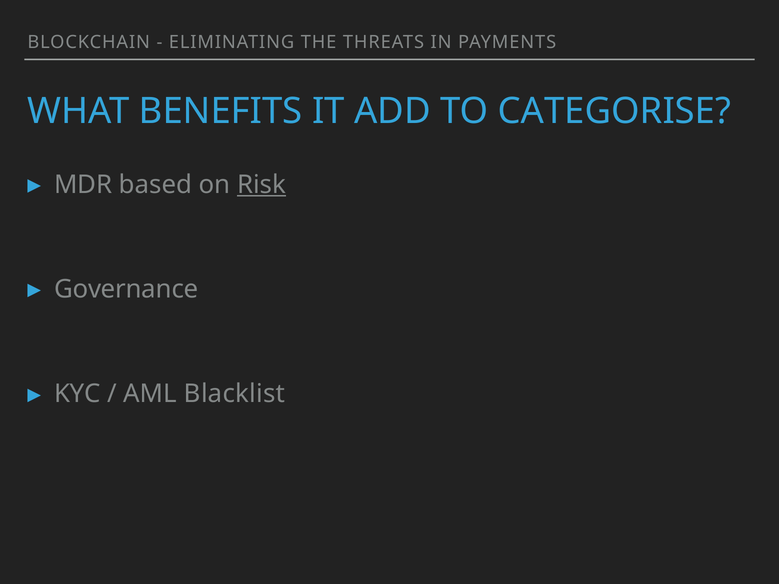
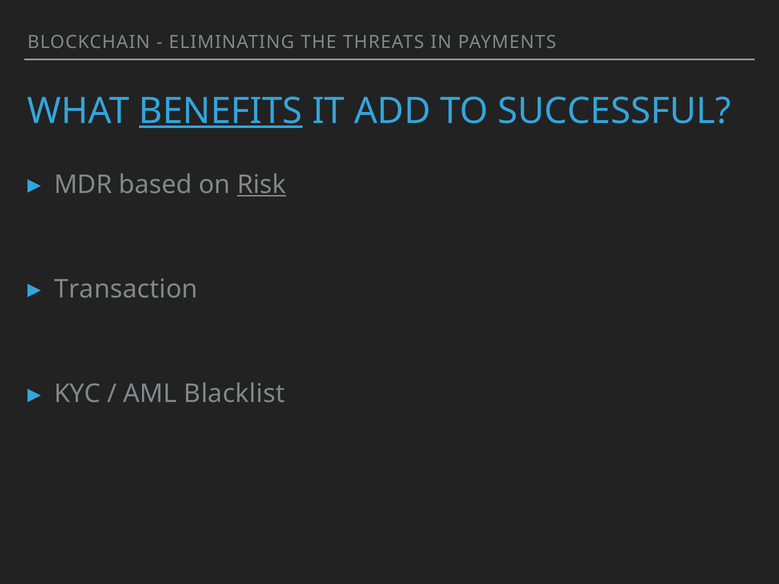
BENEFITS underline: none -> present (221, 111)
CATEGORISE: CATEGORISE -> SUCCESSFUL (614, 111)
Governance: Governance -> Transaction (126, 289)
